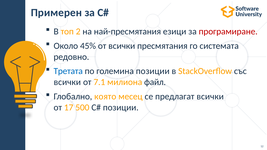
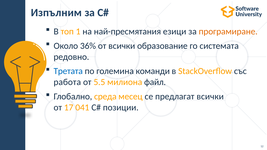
Примерен: Примерен -> Изпълним (56, 13)
2: 2 -> 1 (78, 31)
програмиране colour: red -> orange (228, 31)
45%: 45% -> 36% (88, 46)
пресмятания: пресмятания -> образование (162, 46)
големина позиции: позиции -> команди (153, 71)
всички: всички -> работа (67, 82)
7.1: 7.1 -> 5.5 (99, 82)
която: която -> среда (105, 97)
500: 500 -> 041 (82, 108)
